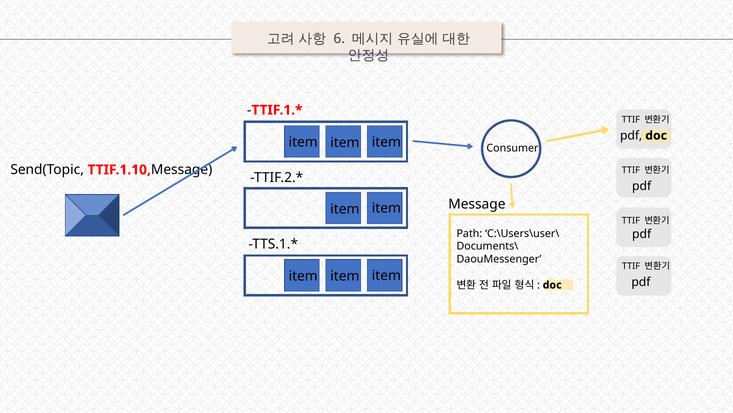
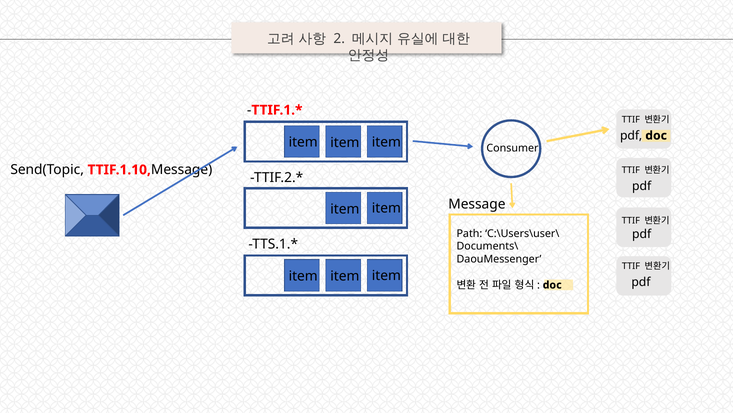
6: 6 -> 2 (339, 39)
